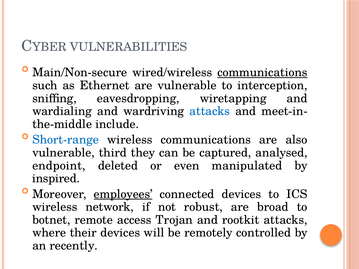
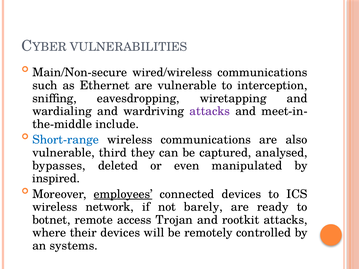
communications underline: present -> none (262, 73)
attacks colour: blue -> purple (210, 111)
endpoint: endpoint -> bypasses (59, 166)
robust: robust -> barely (203, 207)
broad: broad -> ready (273, 207)
recently: recently -> systems (74, 246)
